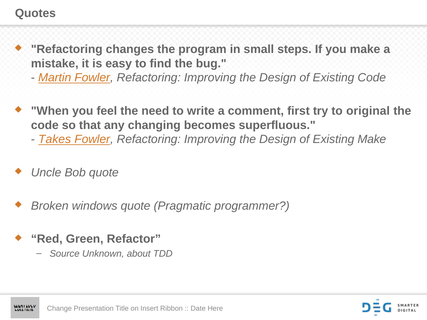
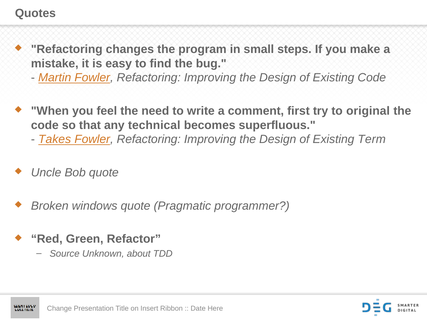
changing: changing -> technical (154, 125)
Existing Make: Make -> Term (372, 140)
